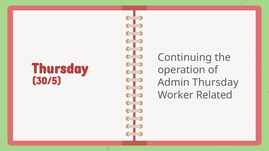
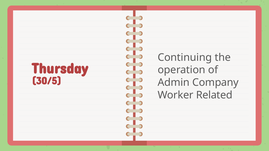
Admin Thursday: Thursday -> Company (216, 83)
